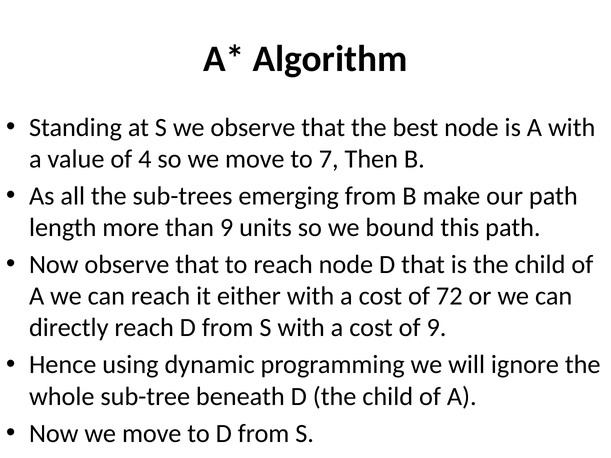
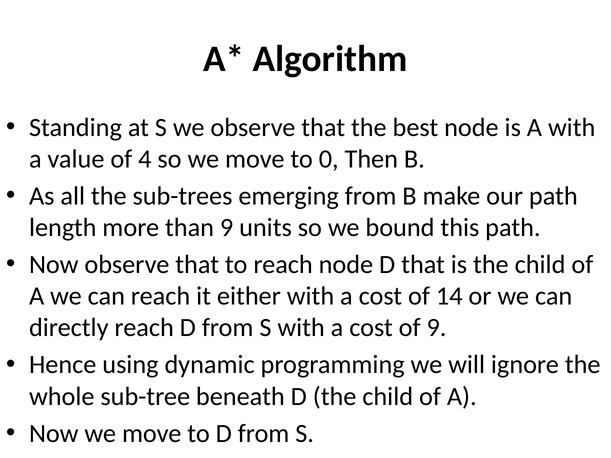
7: 7 -> 0 (329, 159)
72: 72 -> 14 (449, 296)
